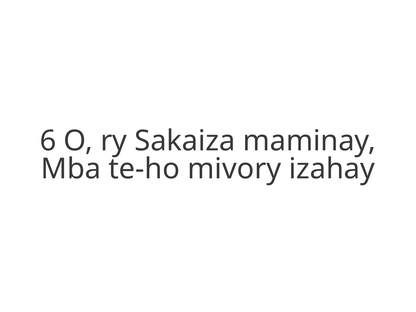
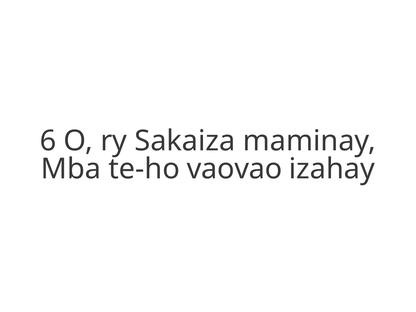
mivory: mivory -> vaovao (235, 169)
